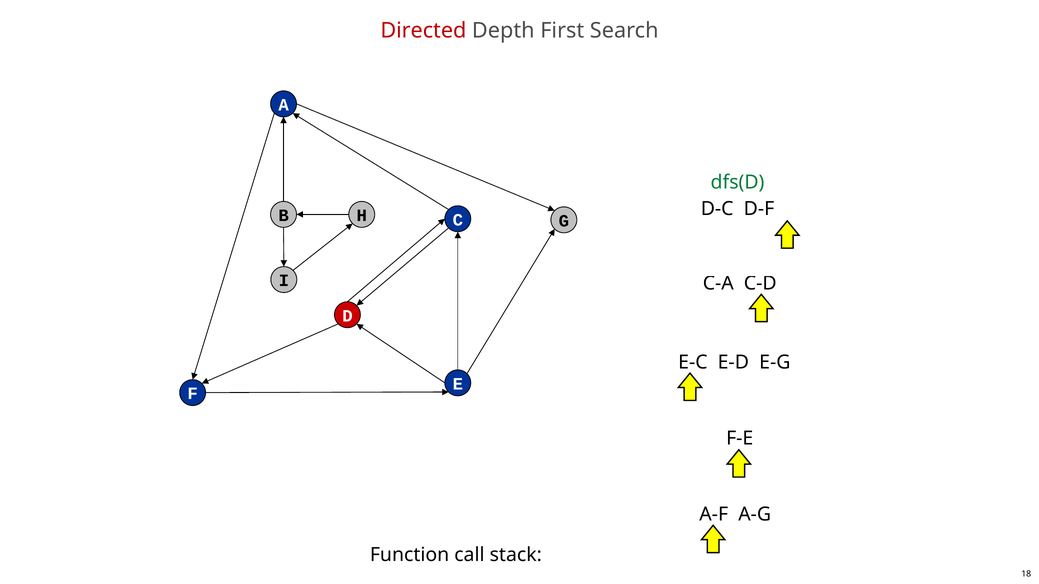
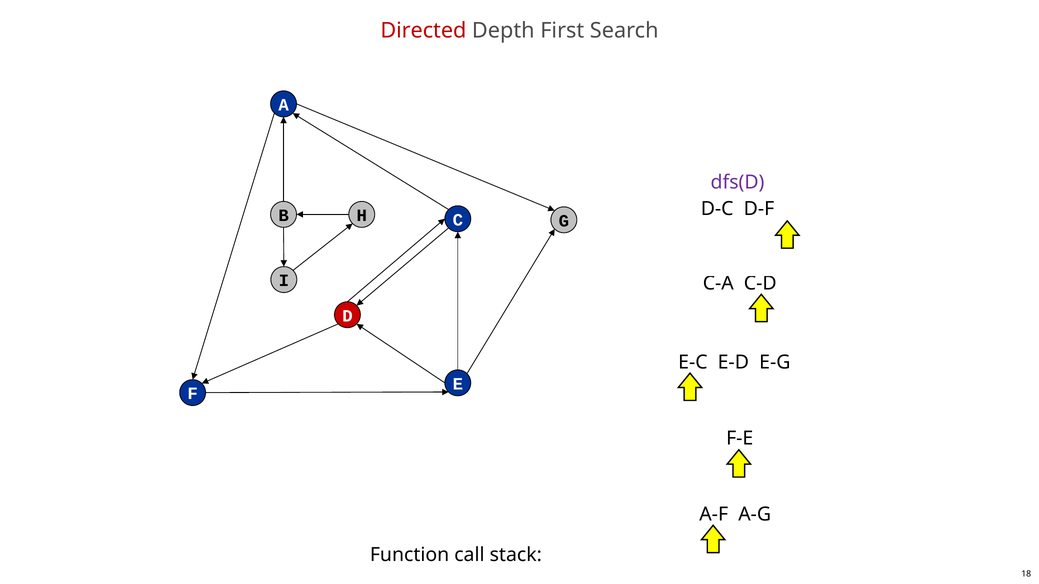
dfs(D colour: green -> purple (738, 182)
